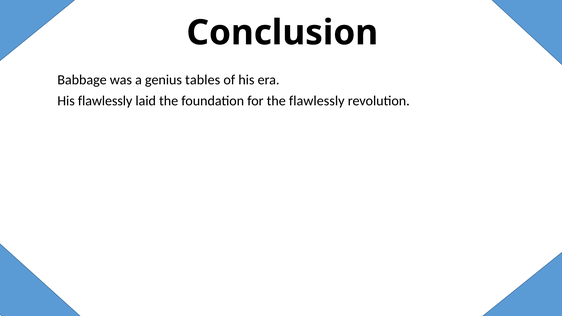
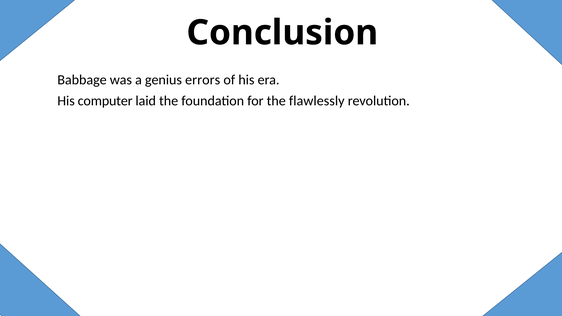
tables: tables -> errors (203, 80)
His flawlessly: flawlessly -> computer (105, 101)
